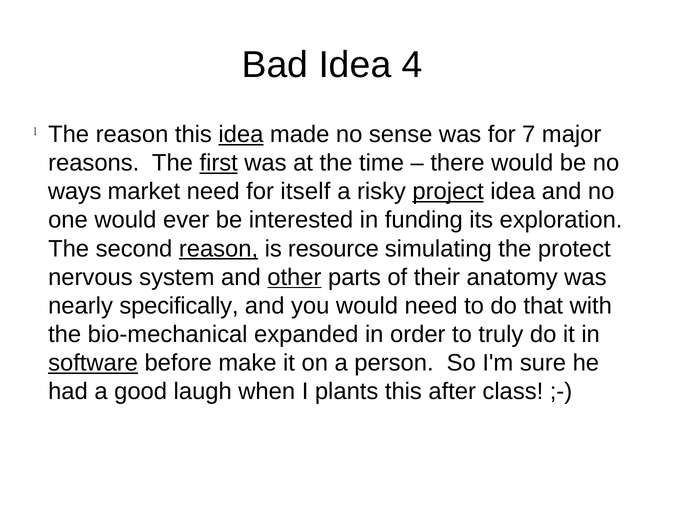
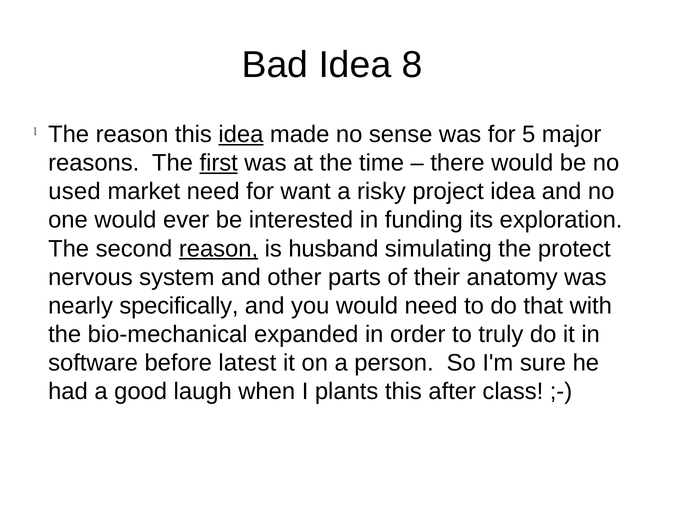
4: 4 -> 8 (412, 65)
7: 7 -> 5 (529, 134)
ways: ways -> used (74, 192)
itself: itself -> want (306, 192)
project underline: present -> none (448, 192)
resource: resource -> husband (333, 249)
other underline: present -> none (294, 277)
software underline: present -> none (93, 363)
make: make -> latest (247, 363)
